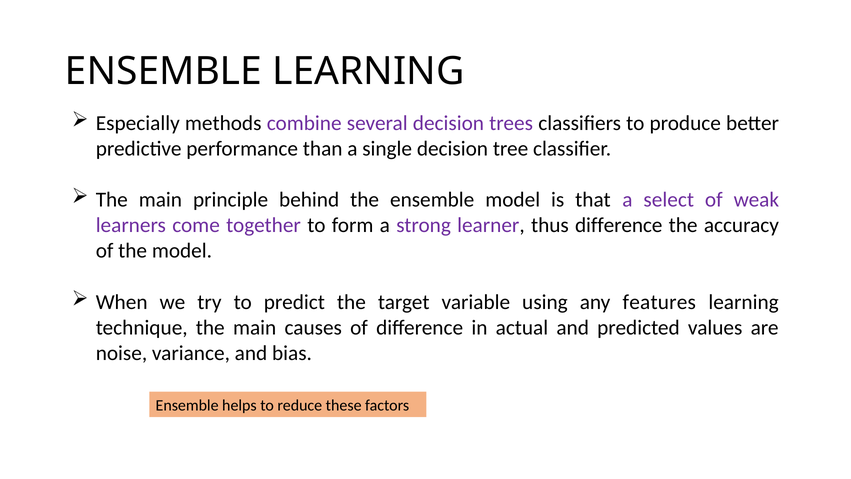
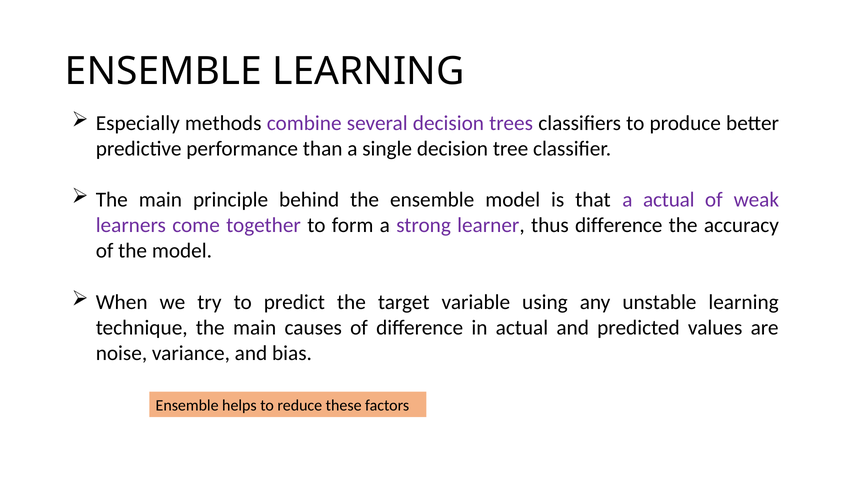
a select: select -> actual (669, 200)
features: features -> unstable (659, 302)
